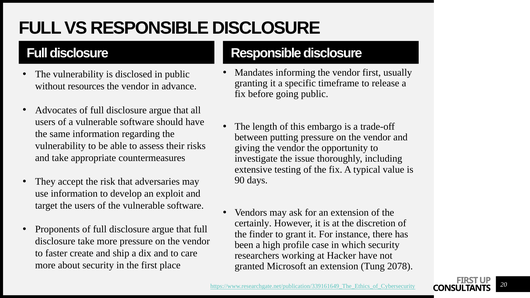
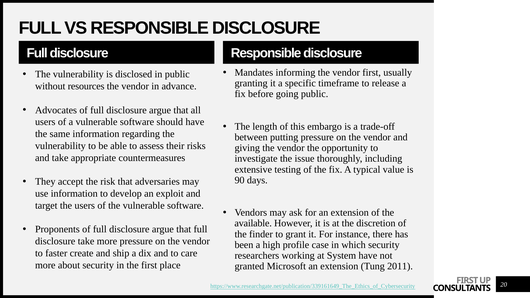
certainly: certainly -> available (253, 223)
Hacker: Hacker -> System (341, 256)
2078: 2078 -> 2011 (400, 266)
